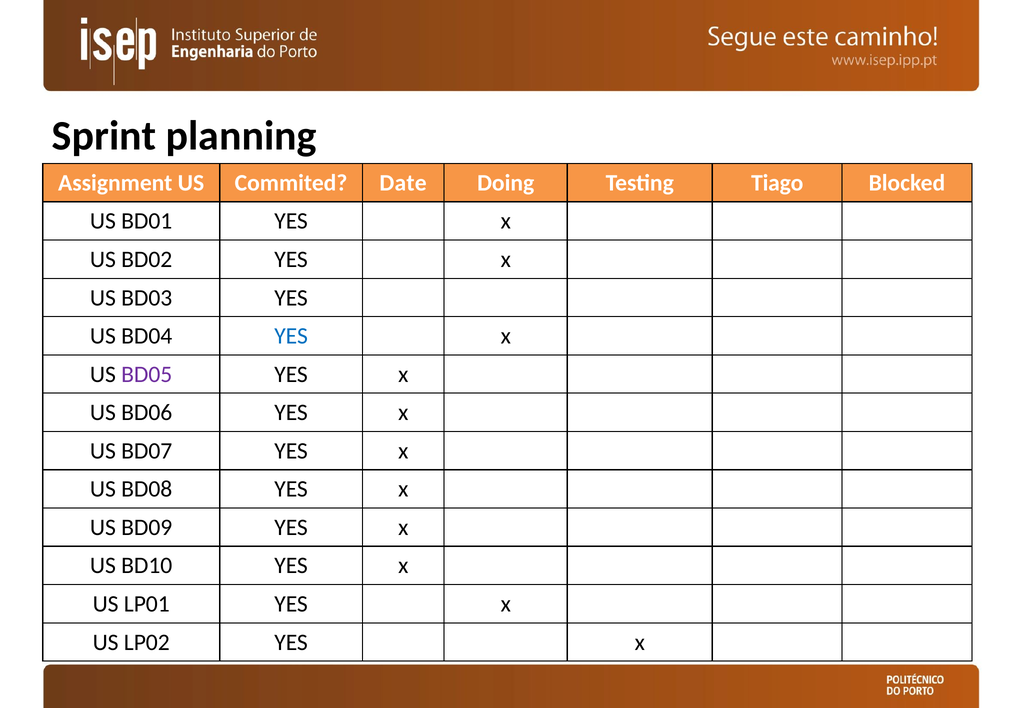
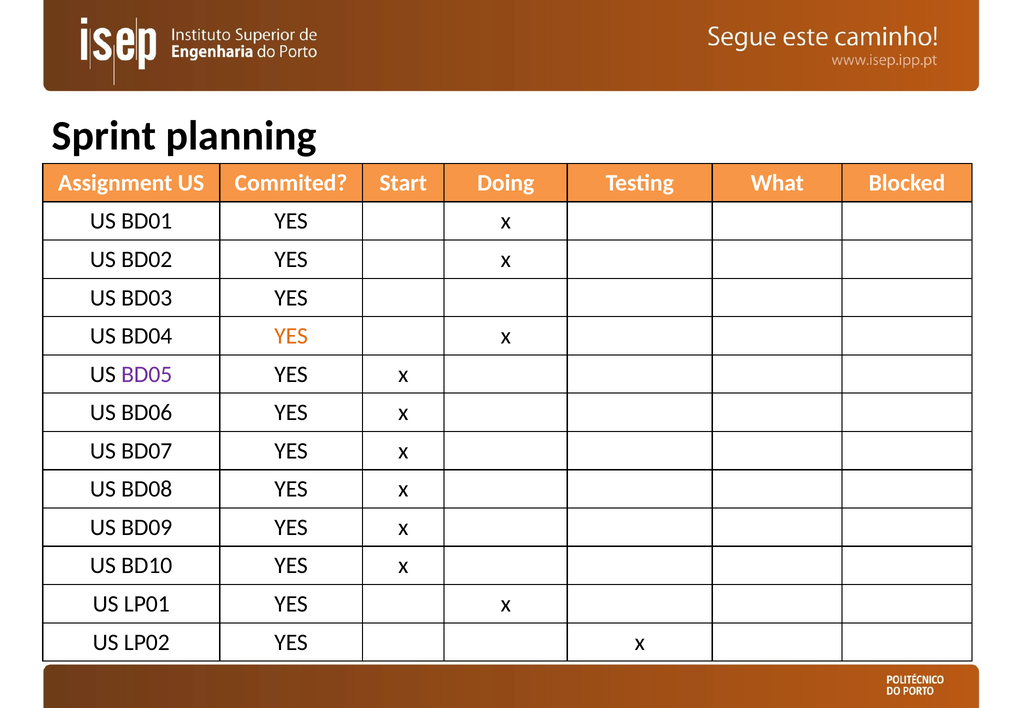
Date: Date -> Start (403, 183)
Tiago: Tiago -> What (777, 183)
YES colour: blue -> orange (291, 336)
